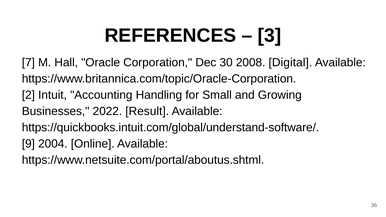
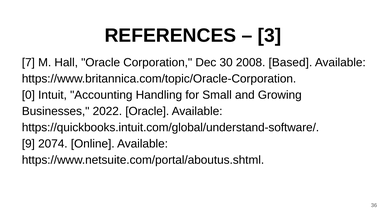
Digital: Digital -> Based (290, 63)
2: 2 -> 0 (28, 95)
2022 Result: Result -> Oracle (147, 111)
2004: 2004 -> 2074 (53, 144)
